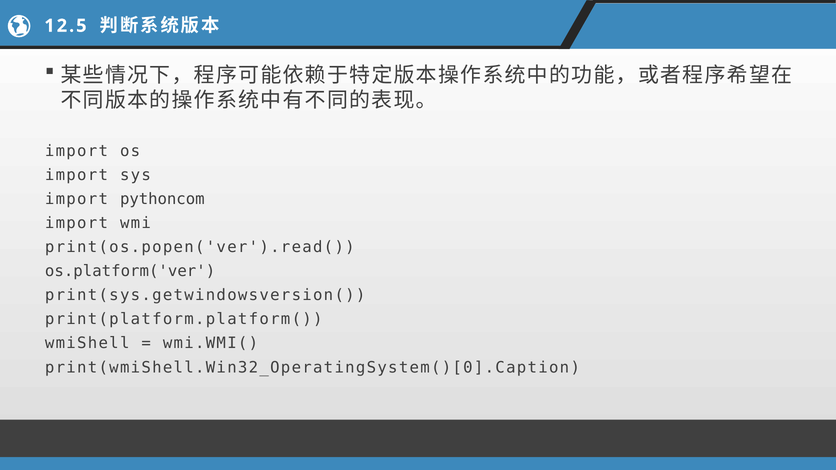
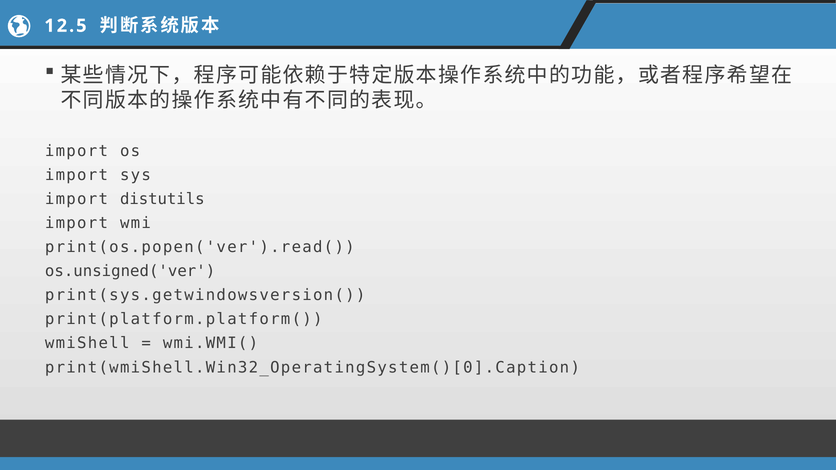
pythoncom: pythoncom -> distutils (162, 199)
os.platform('ver: os.platform('ver -> os.unsigned('ver (130, 271)
